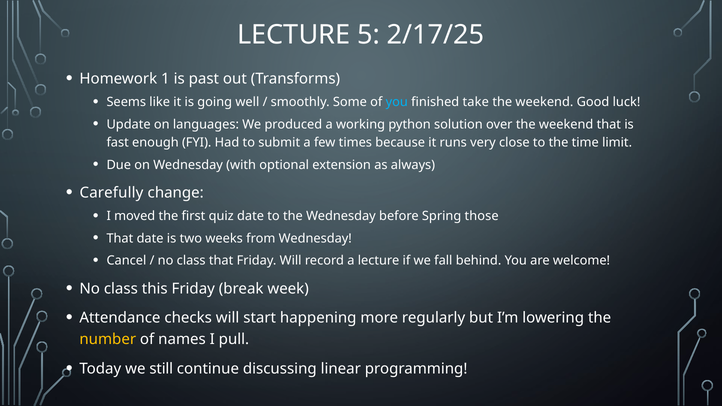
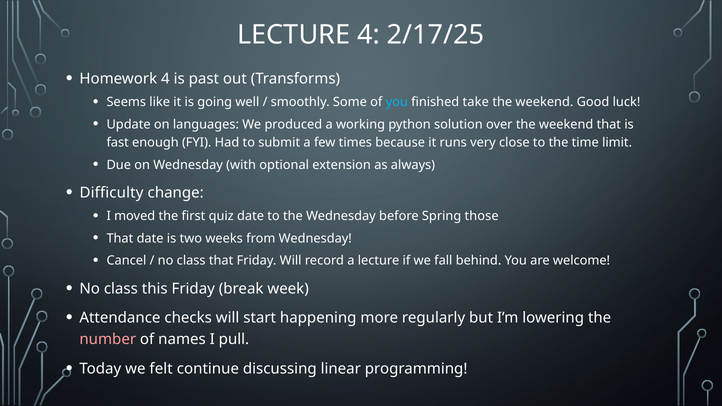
LECTURE 5: 5 -> 4 (369, 35)
Homework 1: 1 -> 4 (165, 79)
Carefully: Carefully -> Difficulty (111, 193)
number colour: yellow -> pink (108, 340)
still: still -> felt (161, 369)
